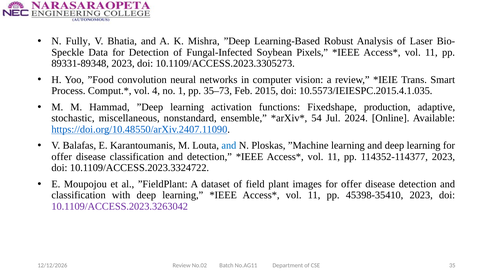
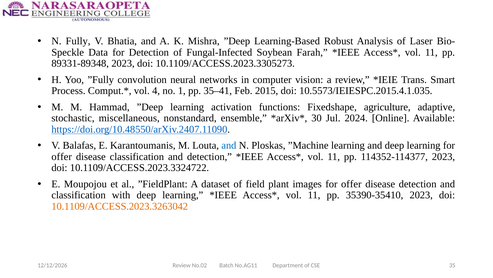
Pixels: Pixels -> Farah (312, 52)
”Food: ”Food -> ”Fully (101, 79)
35–73: 35–73 -> 35–41 (218, 91)
production: production -> agriculture (387, 107)
54: 54 -> 30 (317, 118)
45398-35410: 45398-35410 -> 35390-35410 (375, 195)
10.1109/ACCESS.2023.3263042 colour: purple -> orange (120, 206)
